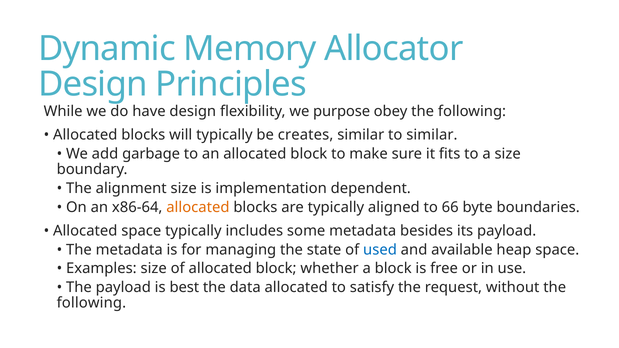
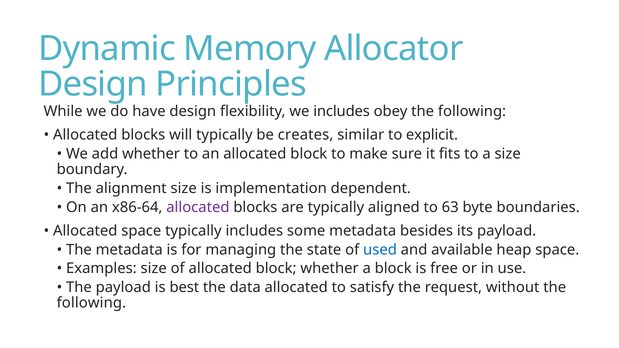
we purpose: purpose -> includes (342, 112)
to similar: similar -> explicit (432, 135)
add garbage: garbage -> whether (151, 154)
allocated colour: orange -> purple (198, 207)
66: 66 -> 63 (450, 207)
